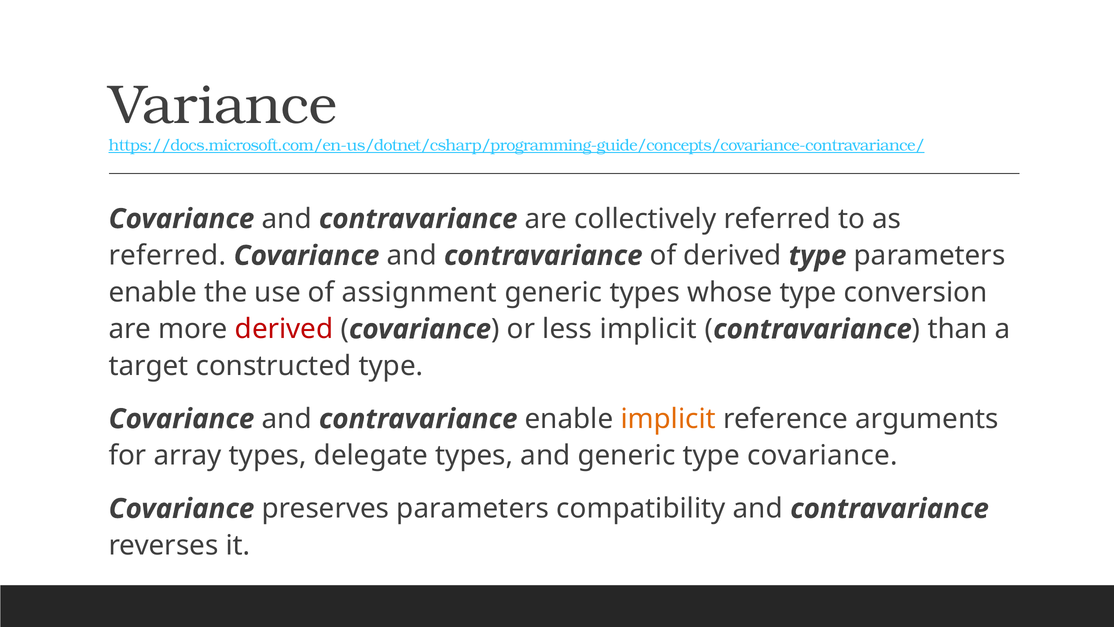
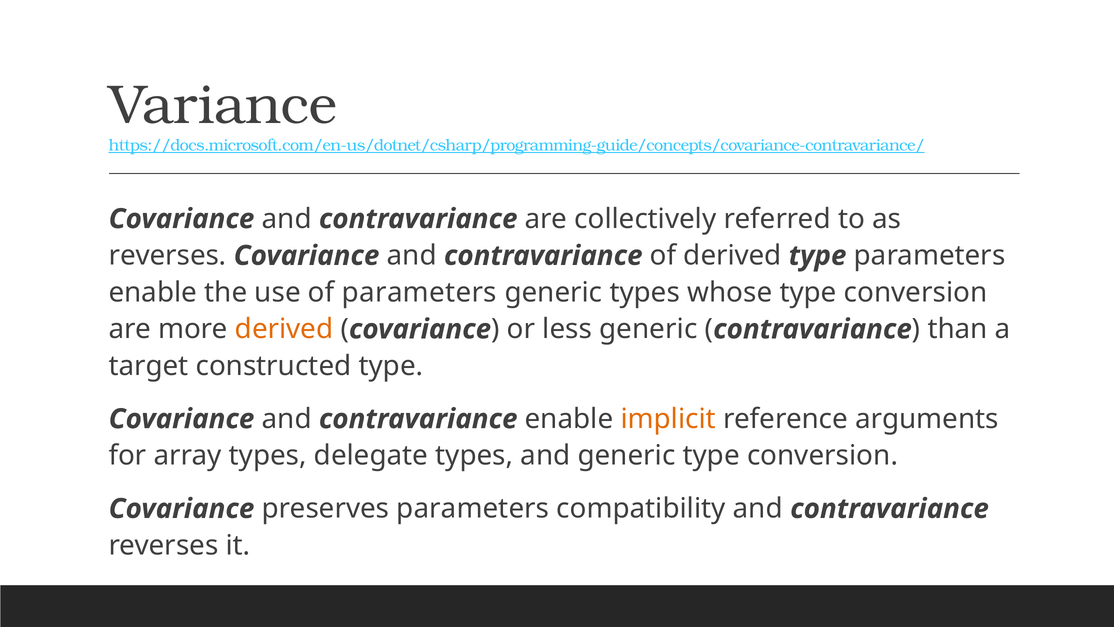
referred: referred -> reverses (168, 256)
of assignment: assignment -> parameters (419, 292)
derived colour: red -> orange (284, 329)
less implicit: implicit -> generic (648, 329)
generic type covariance: covariance -> conversion (822, 455)
